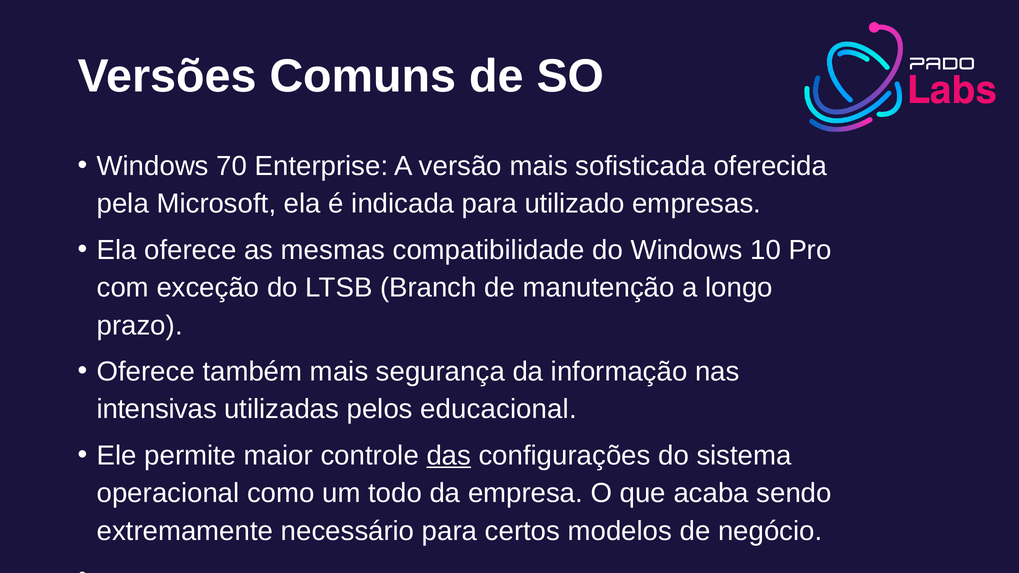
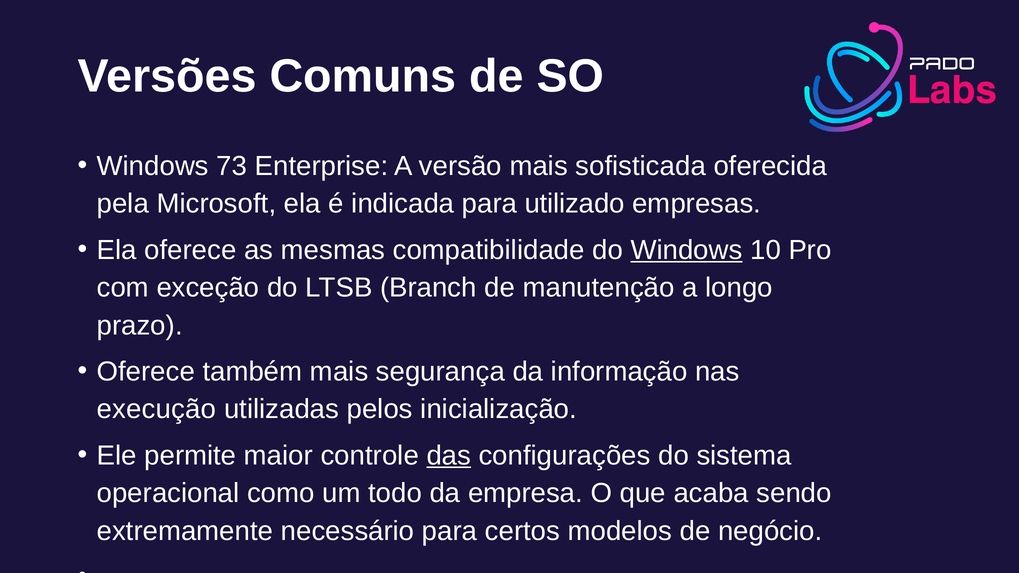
70: 70 -> 73 (232, 166)
Windows underline: none -> present (687, 250)
intensivas: intensivas -> execução (157, 409)
educacional: educacional -> inicialização (499, 409)
